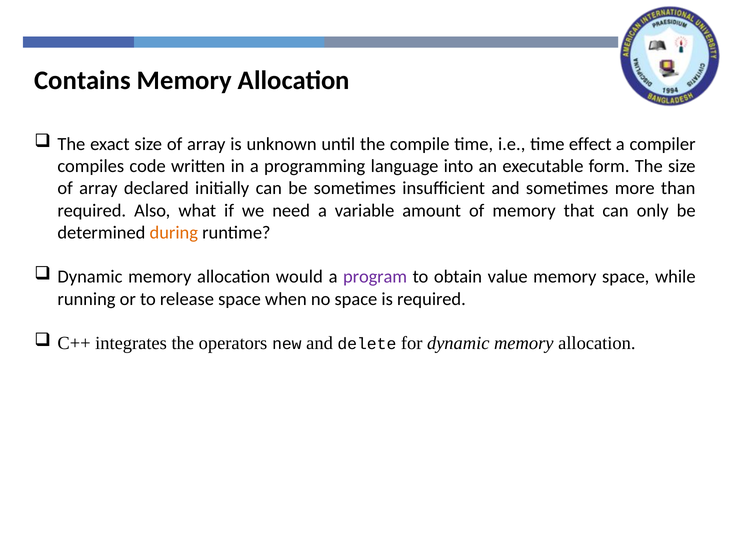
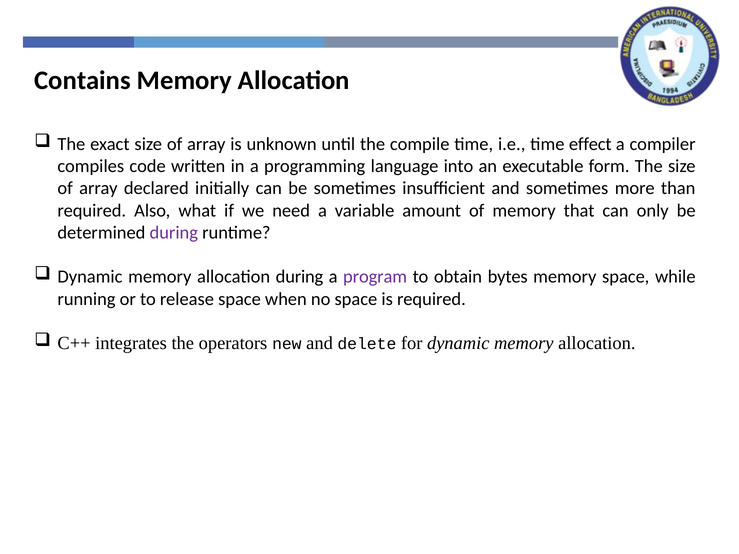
during colour: orange -> purple (174, 233)
allocation would: would -> during (299, 277)
value: value -> bytes (508, 277)
